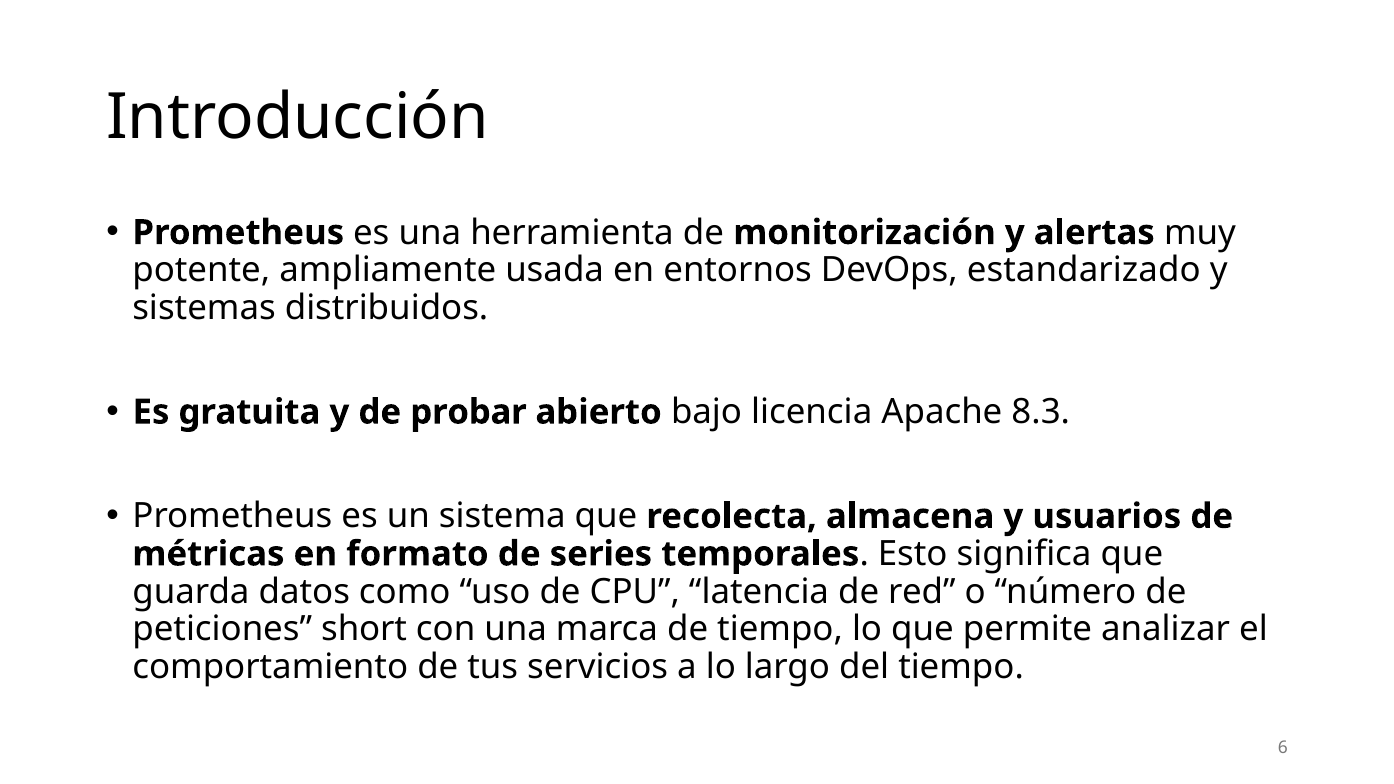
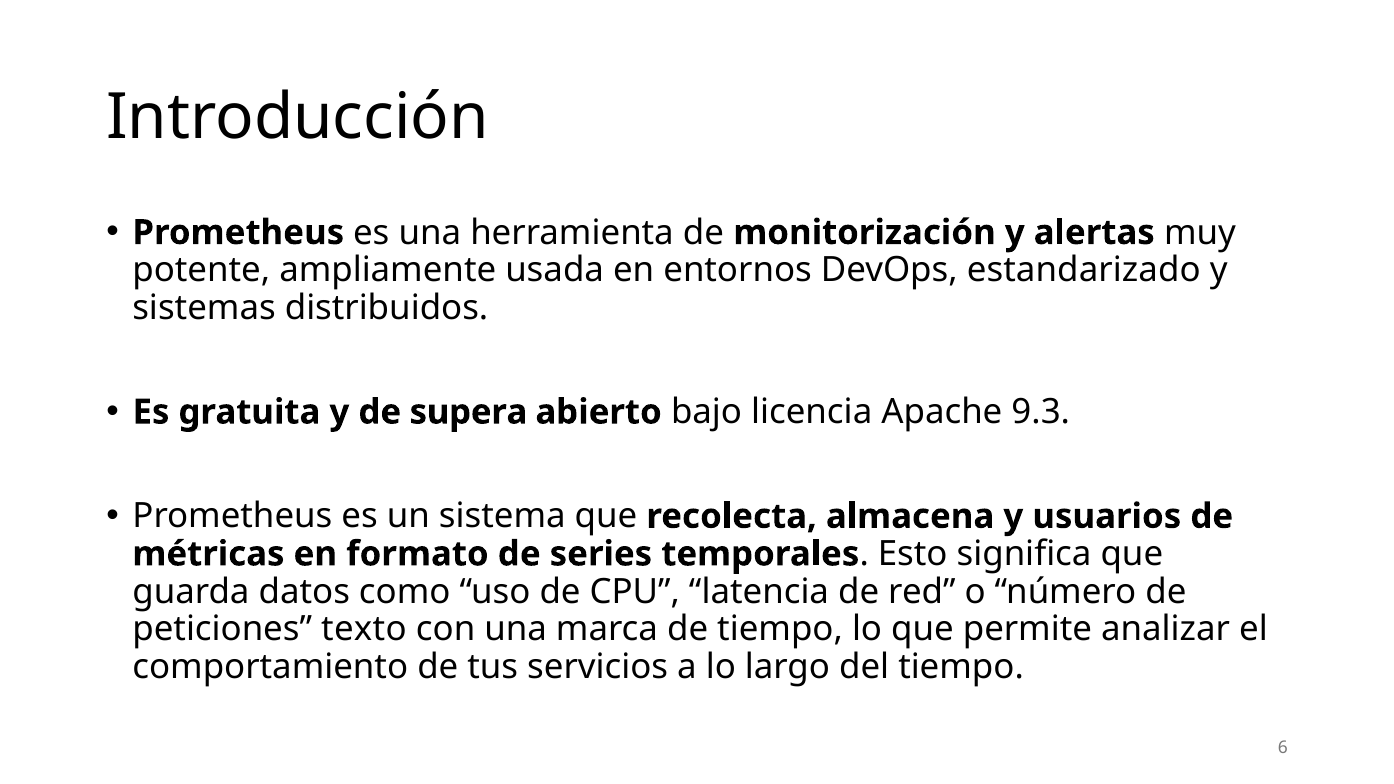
probar: probar -> supera (468, 412)
8.3: 8.3 -> 9.3 (1041, 412)
short: short -> texto (364, 629)
